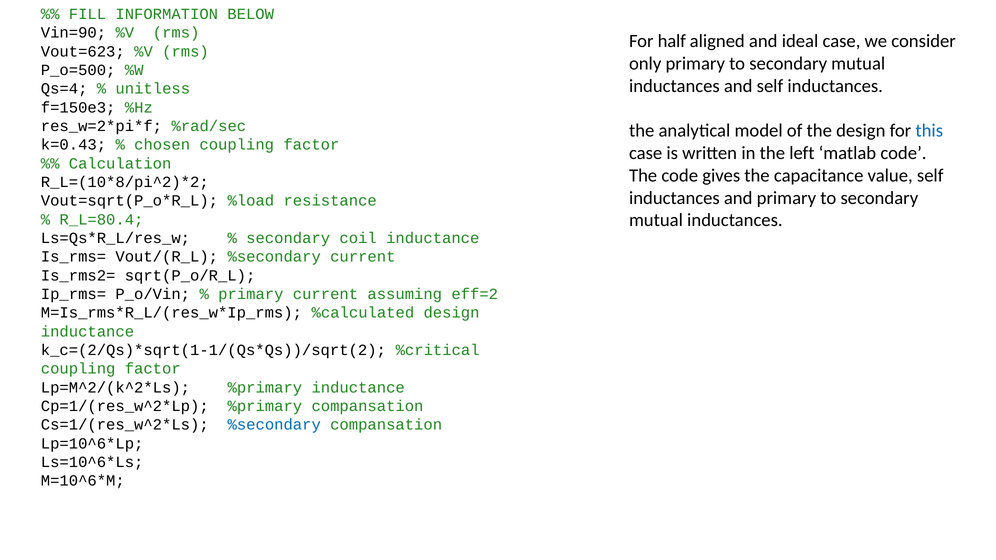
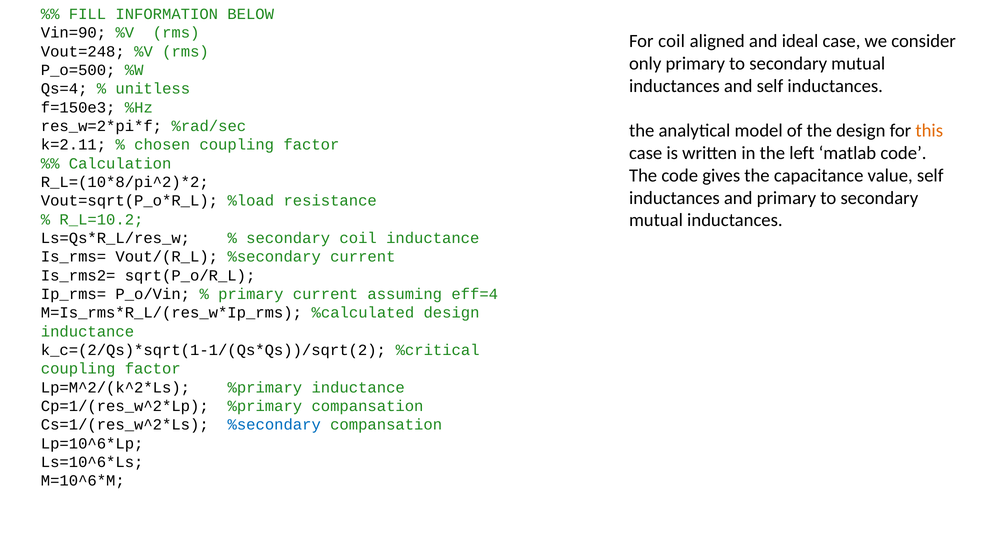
For half: half -> coil (672, 41)
Vout=623: Vout=623 -> Vout=248 (83, 51)
this colour: blue -> orange (929, 131)
k=0.43: k=0.43 -> k=2.11 (73, 145)
R_L=80.4: R_L=80.4 -> R_L=10.2 (101, 219)
eff=2: eff=2 -> eff=4 (475, 294)
